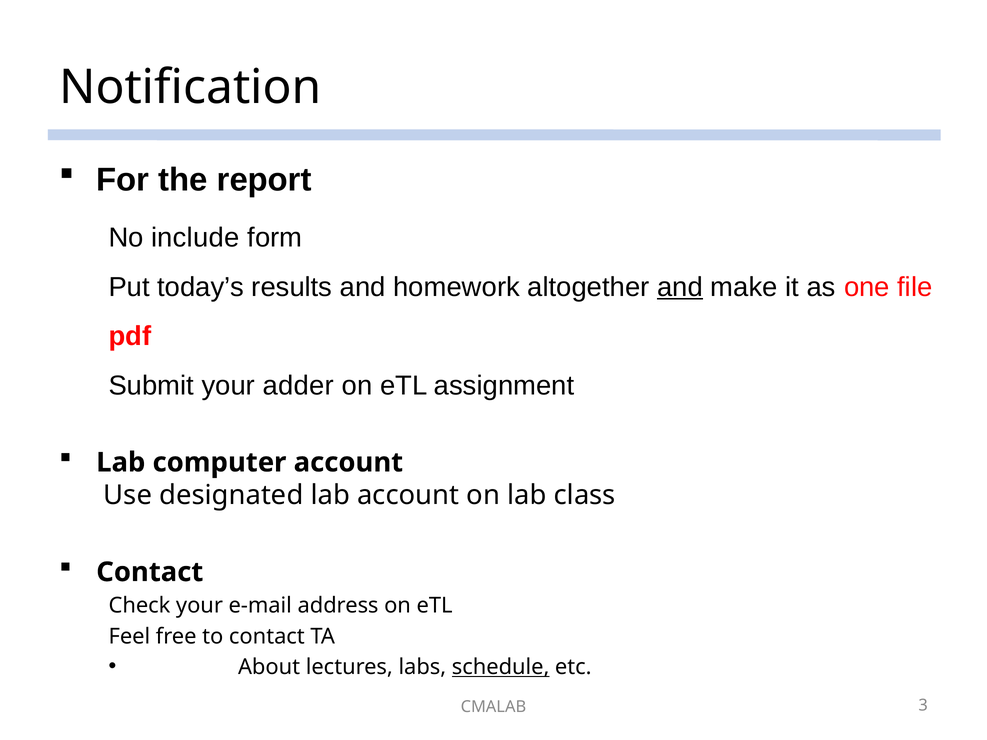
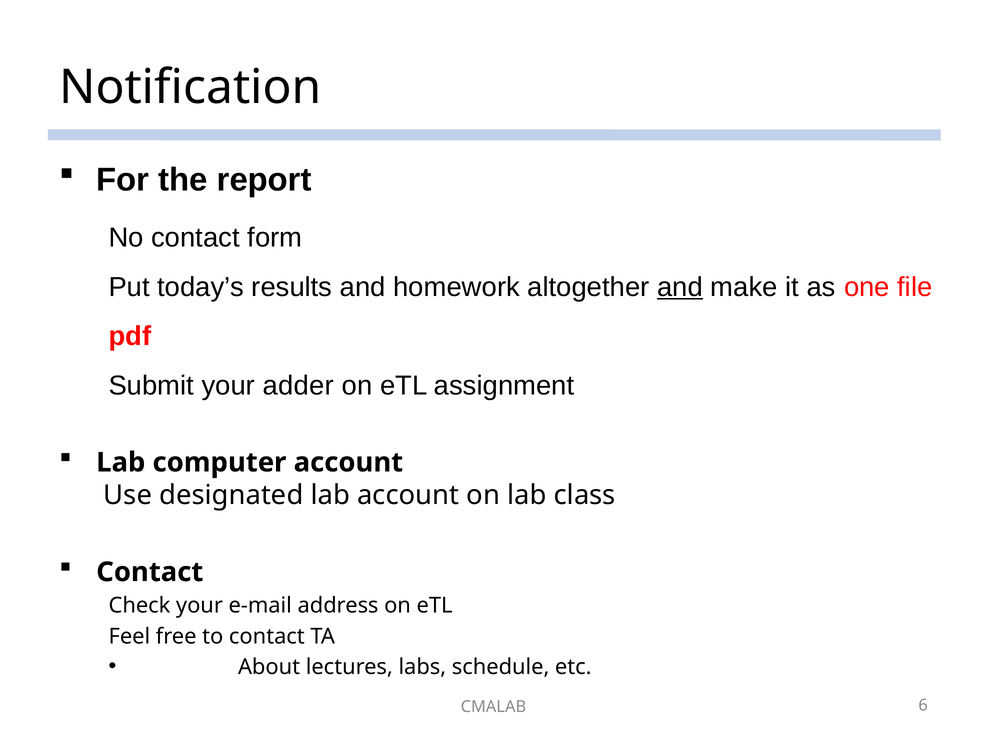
No include: include -> contact (195, 238)
schedule underline: present -> none (501, 667)
3: 3 -> 6 (923, 706)
